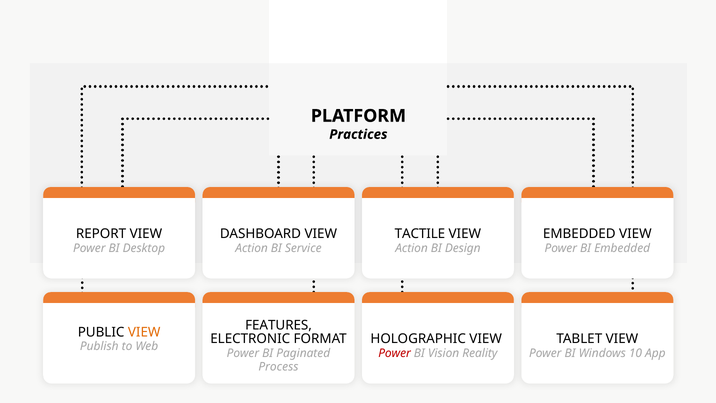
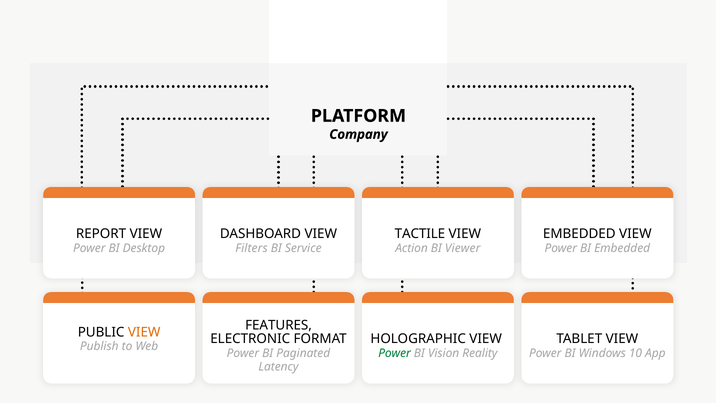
Practices: Practices -> Company (358, 134)
Action: Action -> Filters (252, 248)
Design: Design -> Viewer (463, 248)
Power colour: red -> green (395, 353)
Process: Process -> Latency (278, 366)
